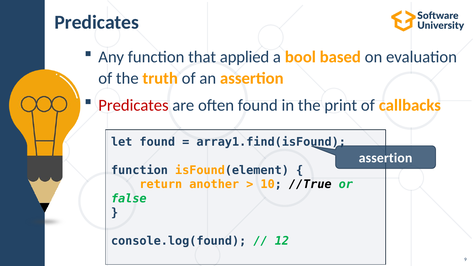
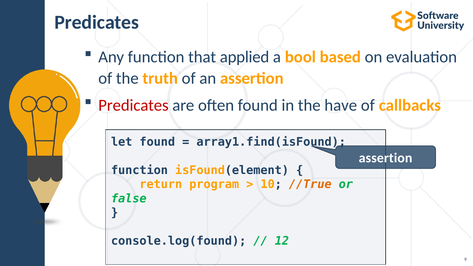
print: print -> have (341, 105)
another: another -> program (214, 184)
//True colour: black -> orange (310, 184)
